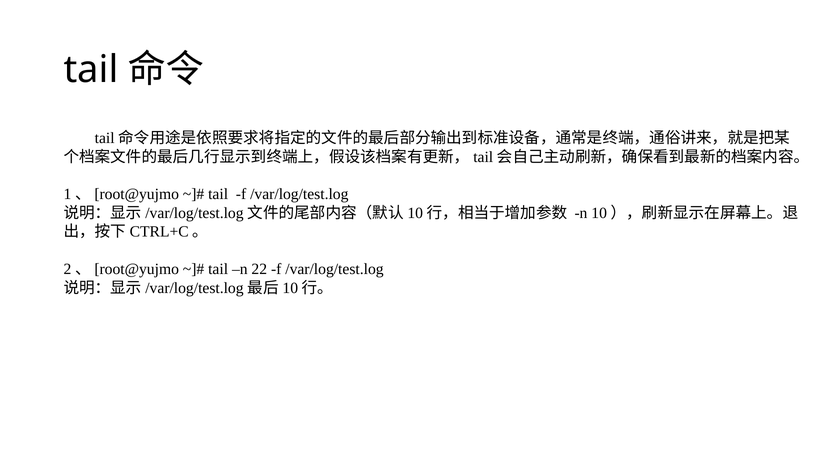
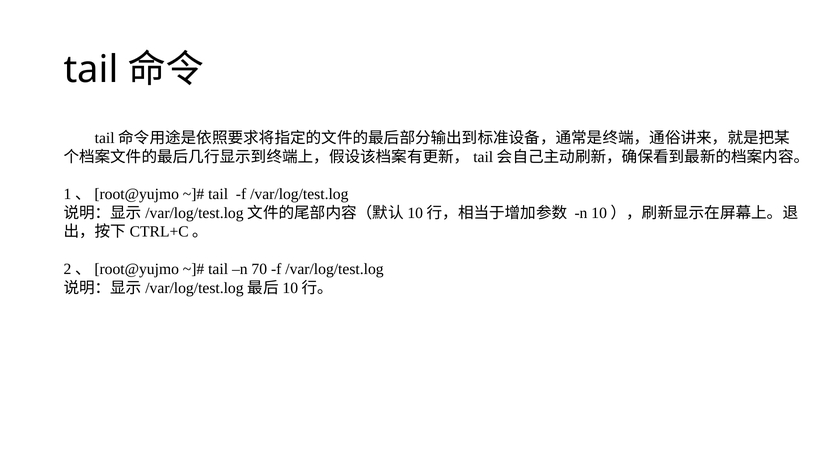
22: 22 -> 70 (259, 270)
